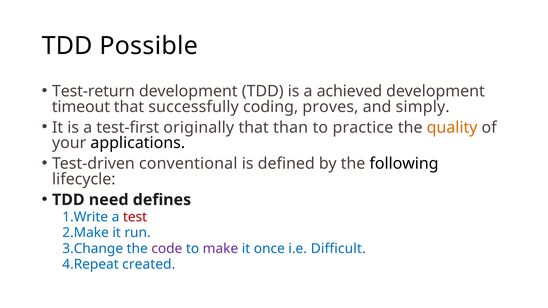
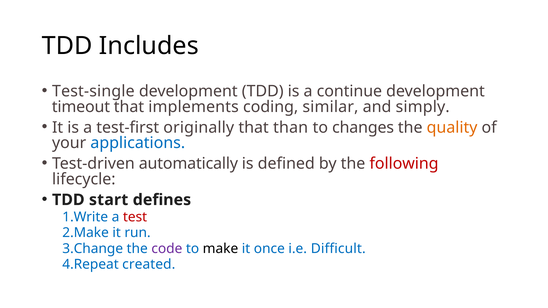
Possible: Possible -> Includes (149, 46)
Test-return: Test-return -> Test-single (93, 91)
achieved: achieved -> continue (349, 91)
successfully: successfully -> implements (194, 107)
proves: proves -> similar (330, 107)
practice: practice -> changes (363, 128)
applications colour: black -> blue (138, 143)
conventional: conventional -> automatically (188, 164)
following colour: black -> red (404, 164)
need: need -> start (109, 200)
make colour: purple -> black (220, 249)
